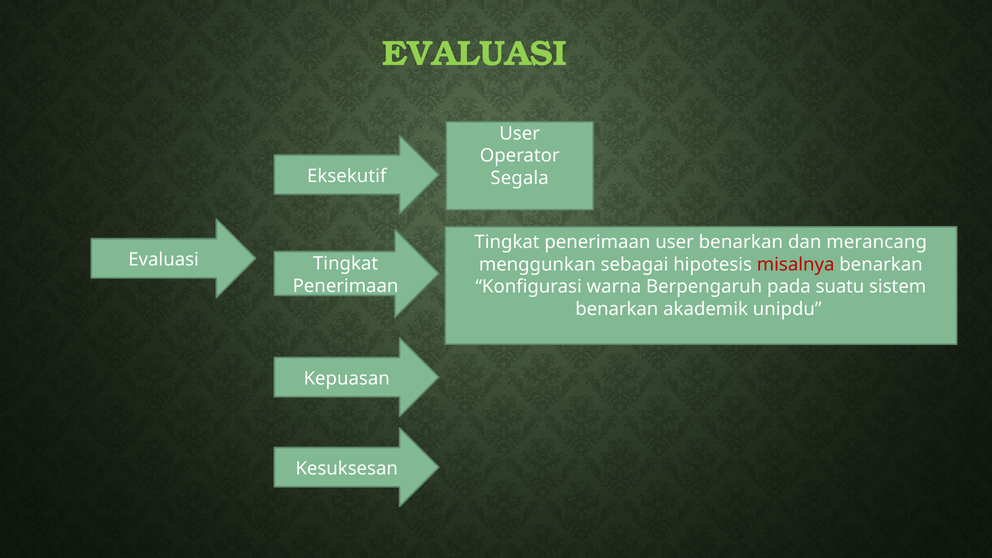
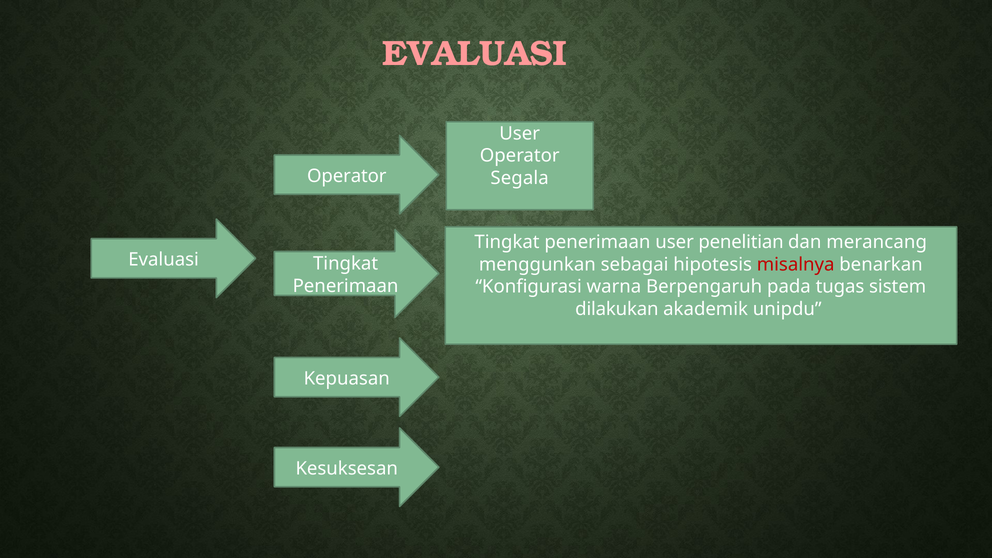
EVALUASI colour: light green -> pink (475, 54)
Eksekutif: Eksekutif -> Operator (347, 176)
user benarkan: benarkan -> penelitian (741, 242)
suatu: suatu -> tugas (840, 287)
benarkan: benarkan -> dilakukan (617, 309)
